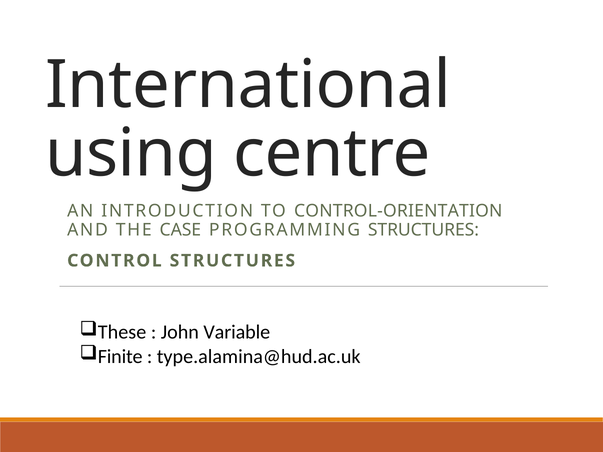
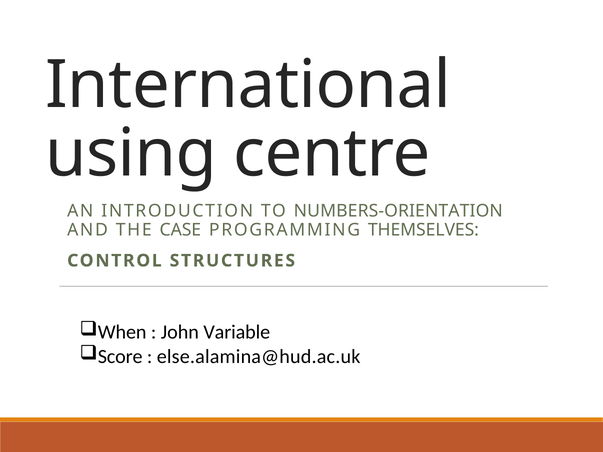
CONTROL-ORIENTATION: CONTROL-ORIENTATION -> NUMBERS-ORIENTATION (398, 211)
PROGRAMMING STRUCTURES: STRUCTURES -> THEMSELVES (423, 230)
These: These -> When (122, 333)
Finite: Finite -> Score (120, 357)
type.alamina@hud.ac.uk: type.alamina@hud.ac.uk -> else.alamina@hud.ac.uk (259, 357)
